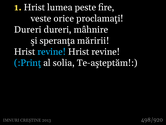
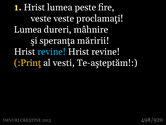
veste orice: orice -> veste (64, 18)
Dureri: Dureri -> Lumea (28, 29)
:Prinţ colour: light blue -> yellow (28, 63)
solia: solia -> vesti (64, 63)
